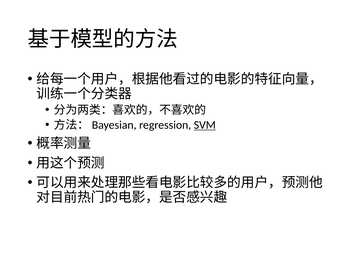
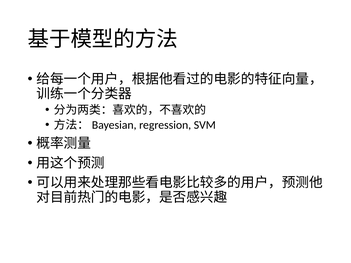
SVM underline: present -> none (205, 125)
